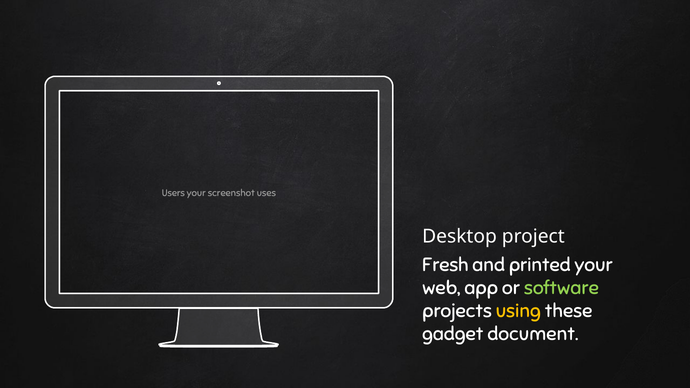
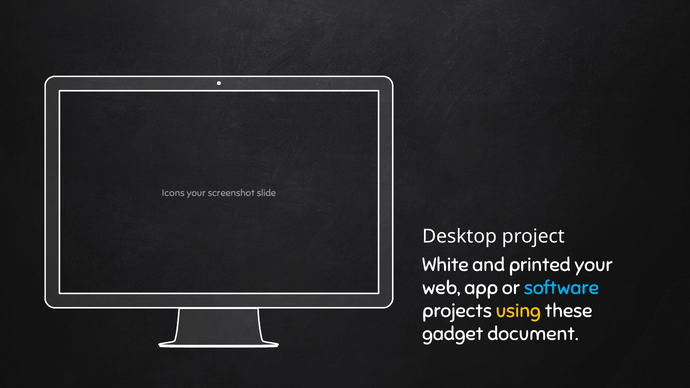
Users: Users -> Icons (173, 193)
uses: uses -> slide (266, 193)
Fresh: Fresh -> White (445, 265)
software colour: light green -> light blue (562, 288)
